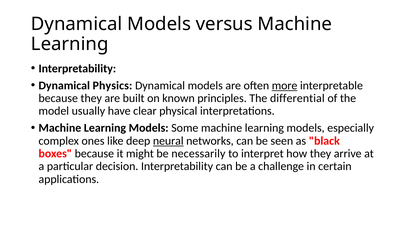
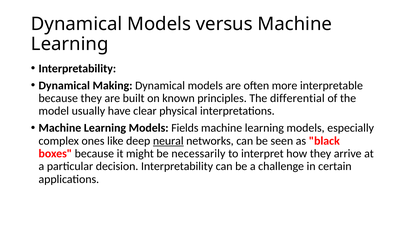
Physics: Physics -> Making (113, 86)
more underline: present -> none (285, 86)
Some: Some -> Fields (185, 128)
